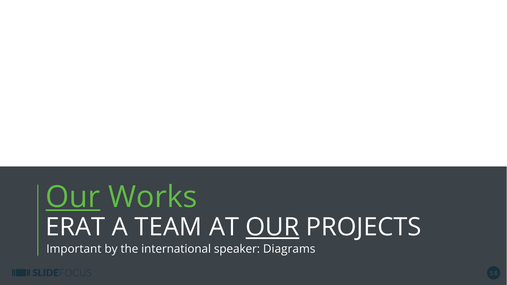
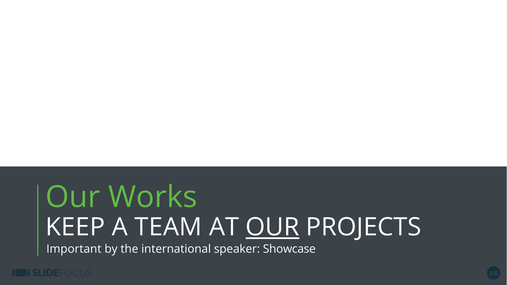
Our underline: present -> none (73, 197)
ERAT: ERAT -> KEEP (75, 227)
Diagrams: Diagrams -> Showcase (289, 249)
